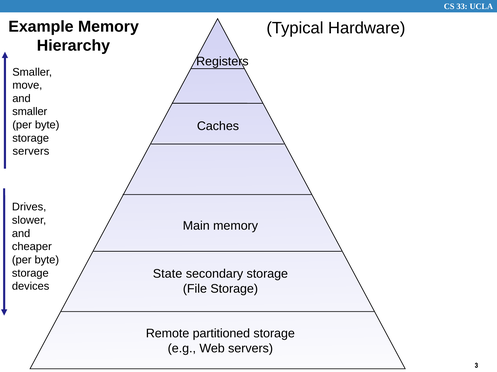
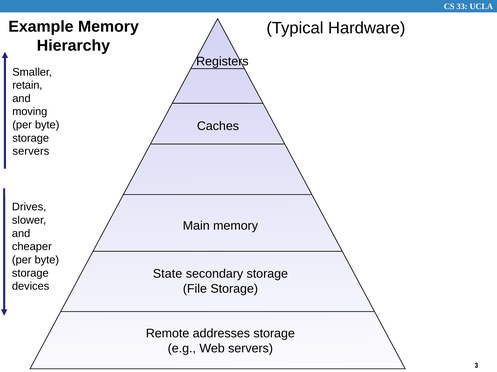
move: move -> retain (27, 85)
smaller: smaller -> moving (30, 112)
partitioned: partitioned -> addresses (221, 334)
